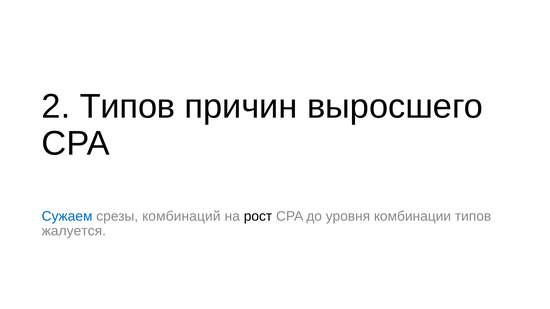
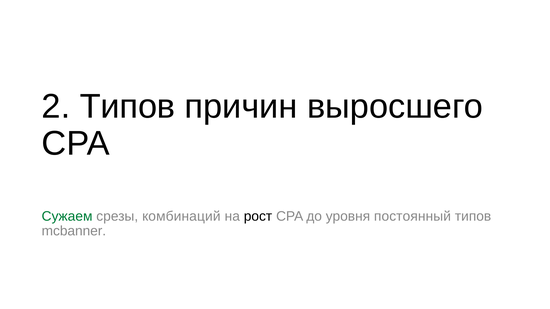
Сужаем colour: blue -> green (67, 216)
комбинации: комбинации -> постоянный (412, 216)
жалуется: жалуется -> mcbanner (74, 231)
